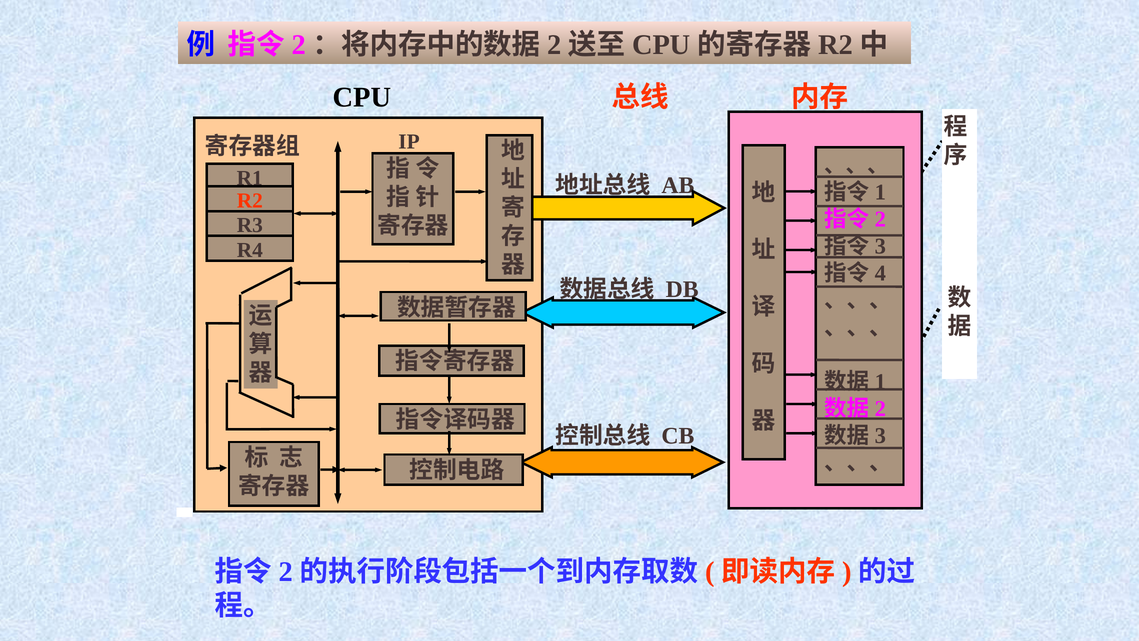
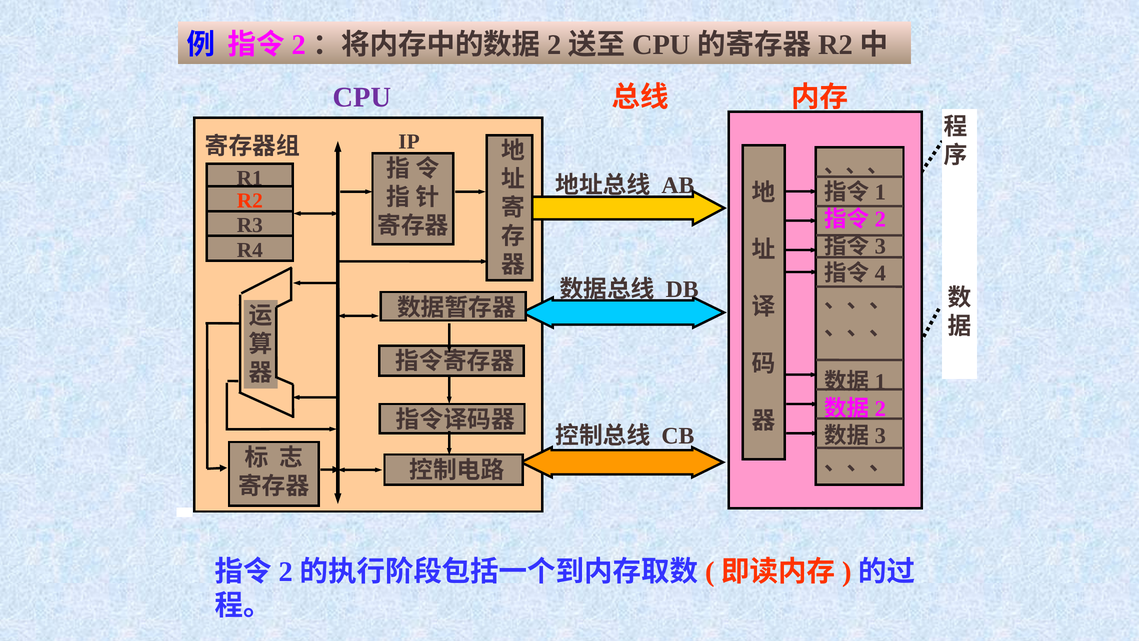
CPU colour: black -> purple (362, 97)
